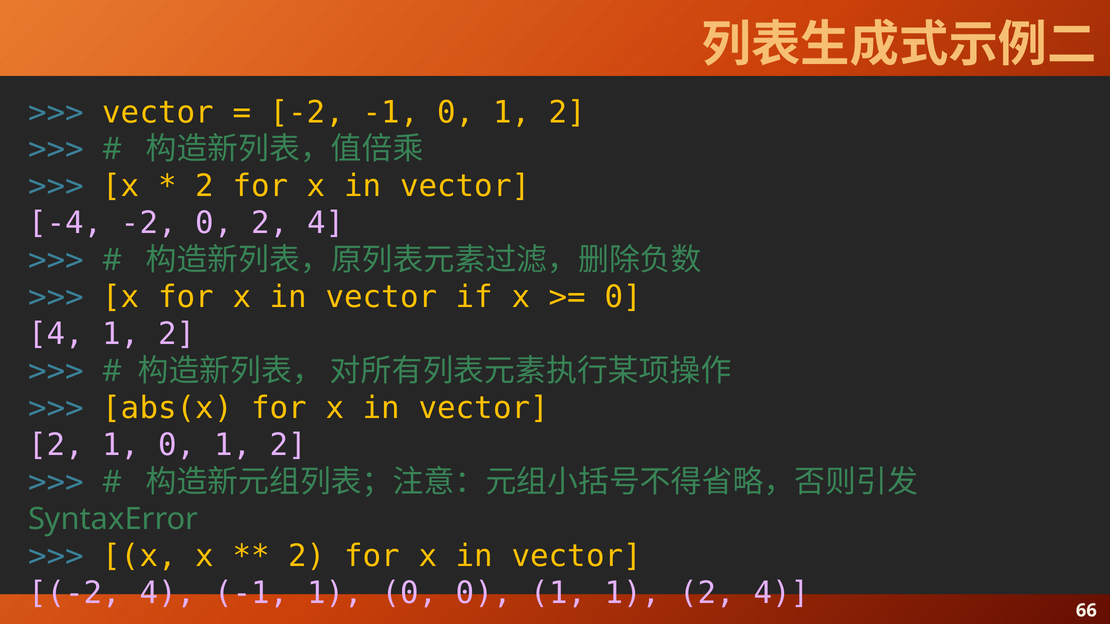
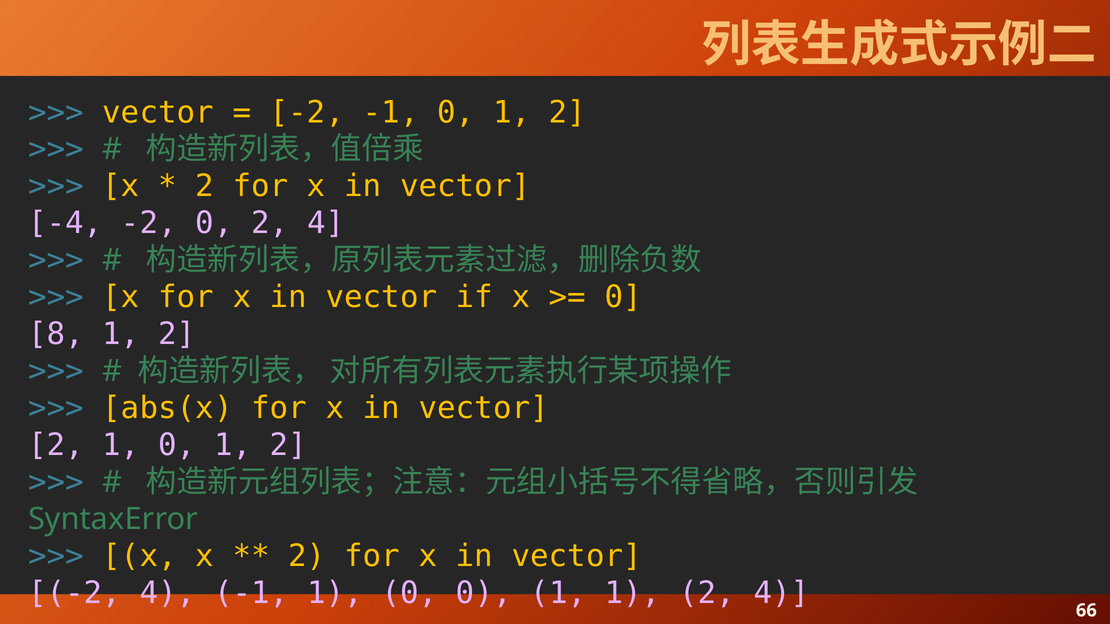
4: 4 -> 8 (56, 334)
